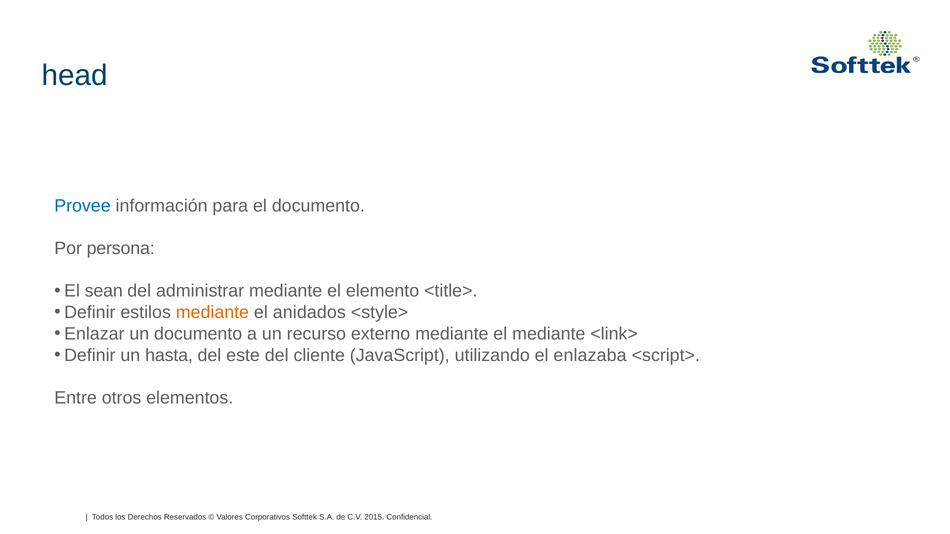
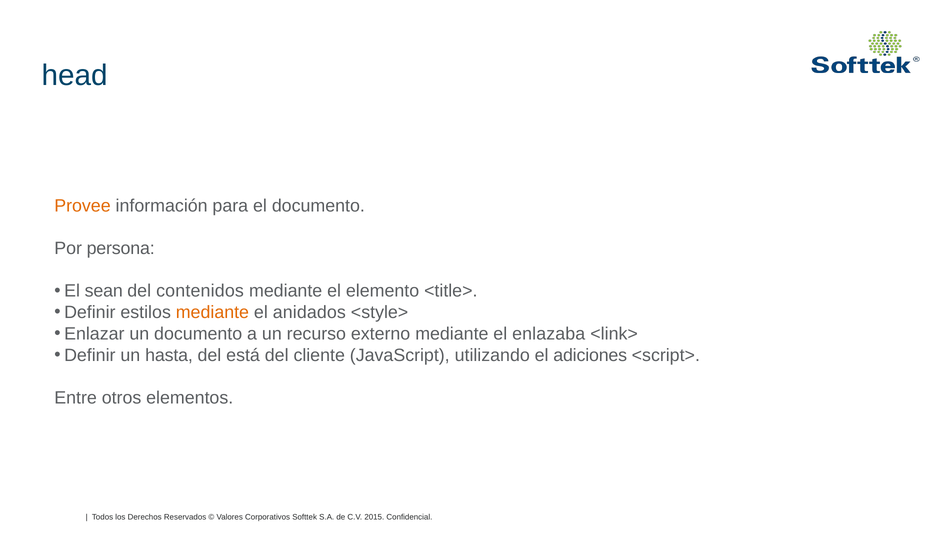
Provee colour: blue -> orange (82, 206)
administrar: administrar -> contenidos (200, 291)
el mediante: mediante -> enlazaba (549, 334)
este: este -> está (243, 355)
enlazaba: enlazaba -> adiciones (590, 355)
